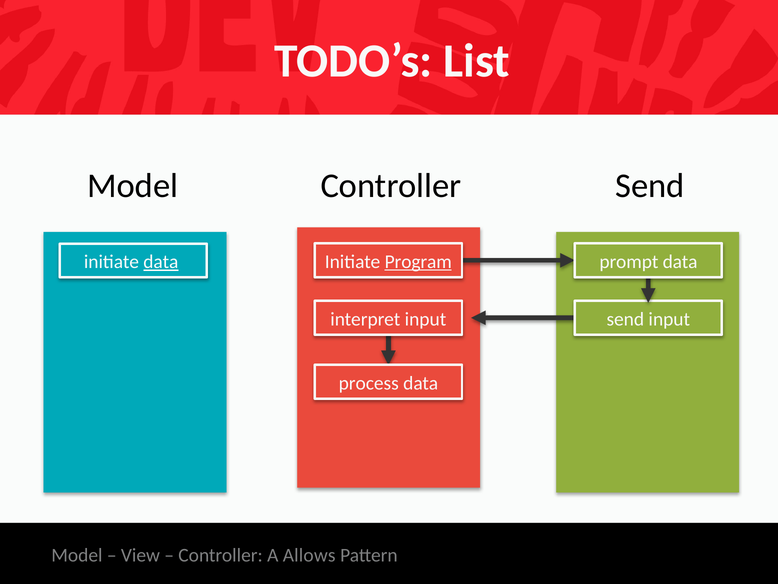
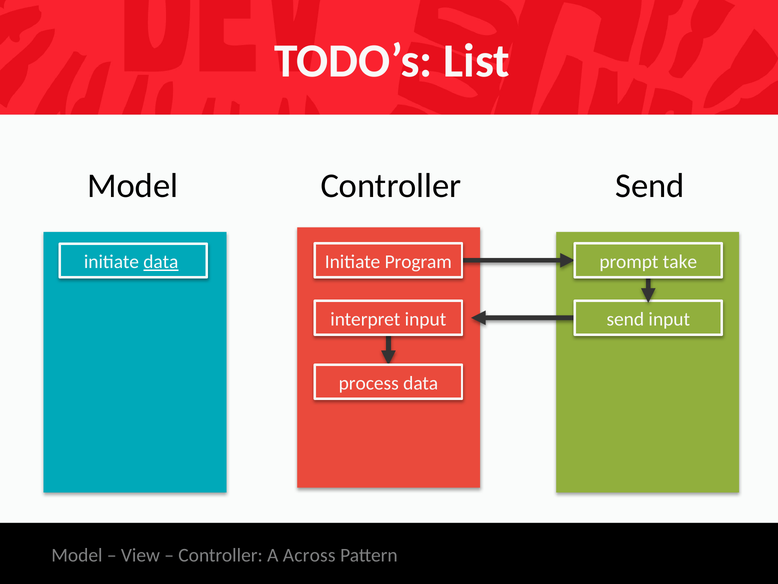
Program underline: present -> none (418, 261)
prompt data: data -> take (680, 261)
Allows: Allows -> Across (309, 555)
